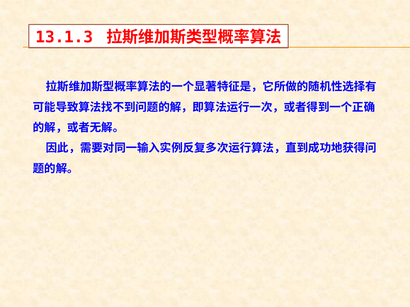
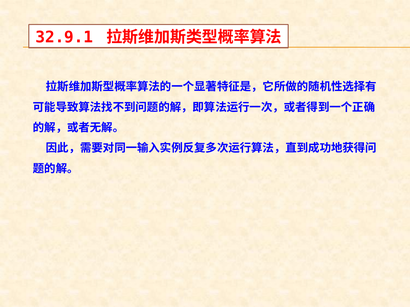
13.1.3: 13.1.3 -> 32.9.1 (64, 37)
